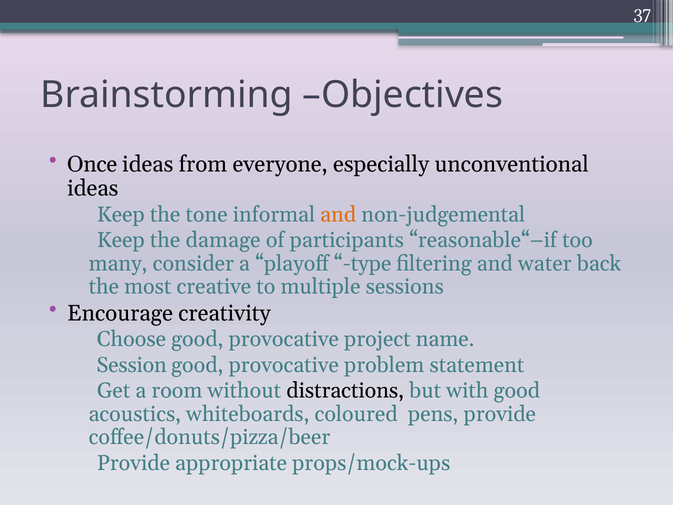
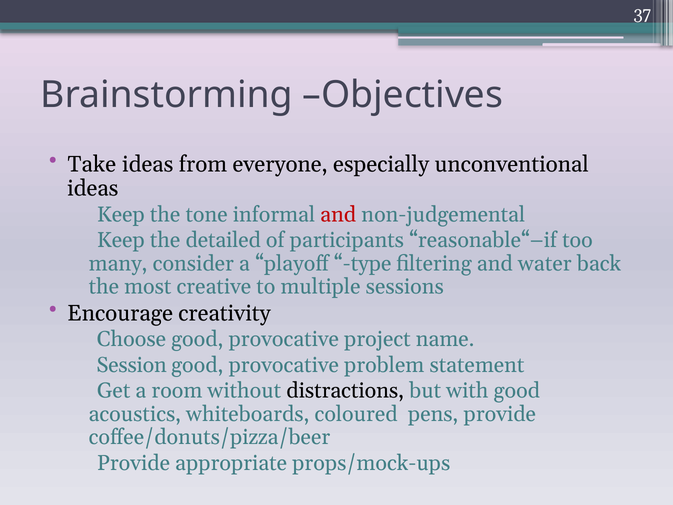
Once: Once -> Take (92, 164)
and colour: orange -> red (338, 214)
damage: damage -> detailed (223, 240)
